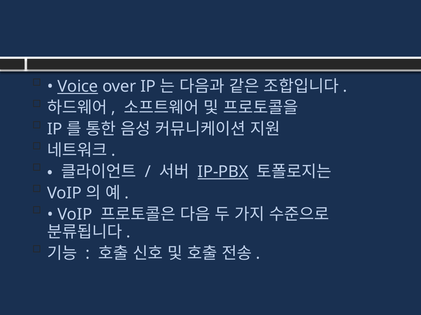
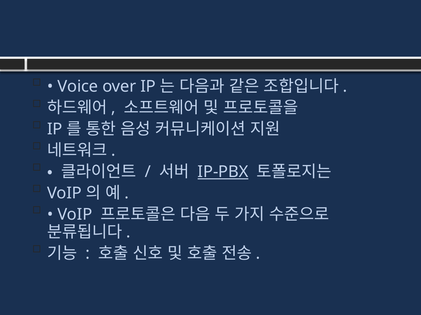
Voice underline: present -> none (78, 87)
